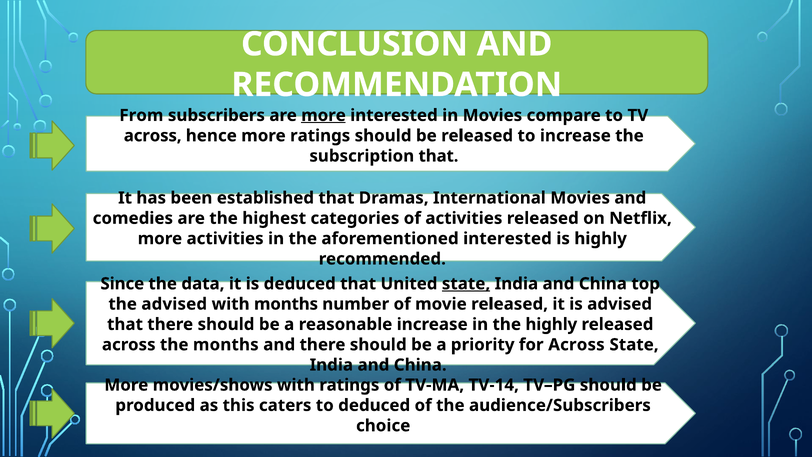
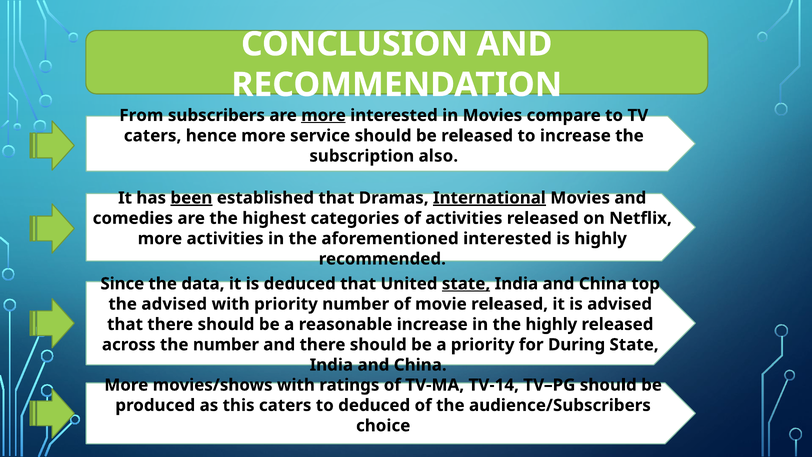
across: across -> caters (153, 136)
more ratings: ratings -> service (320, 136)
subscription that: that -> also (438, 156)
been underline: none -> present (191, 198)
International underline: none -> present (489, 198)
with months: months -> priority (286, 304)
the months: months -> number (226, 345)
for Across: Across -> During (577, 345)
